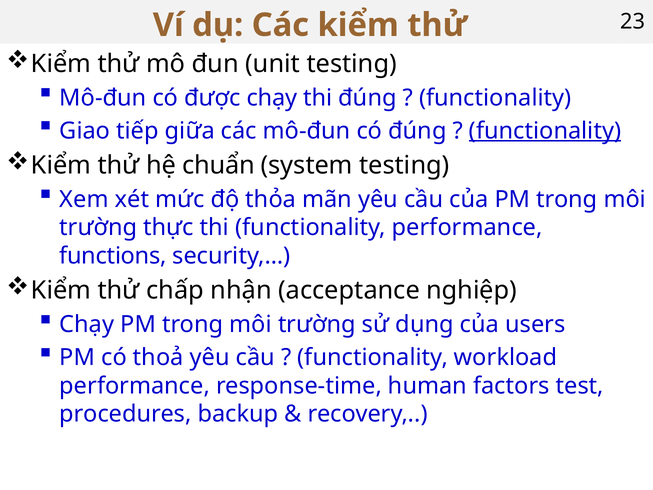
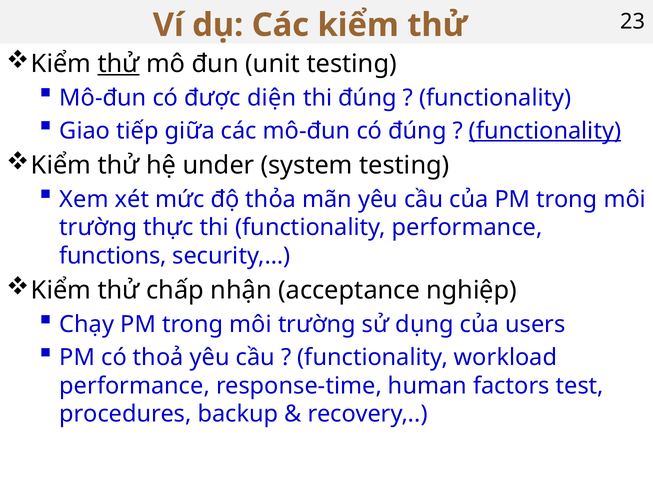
thử underline: none -> present (119, 64)
được chạy: chạy -> diện (272, 98)
chuẩn: chuẩn -> under (218, 165)
